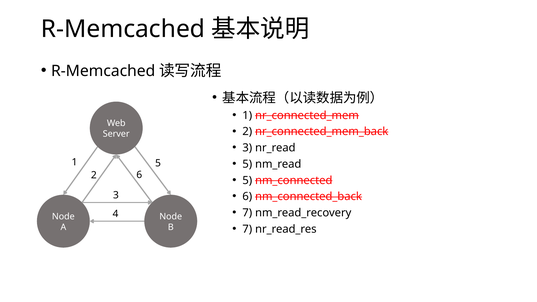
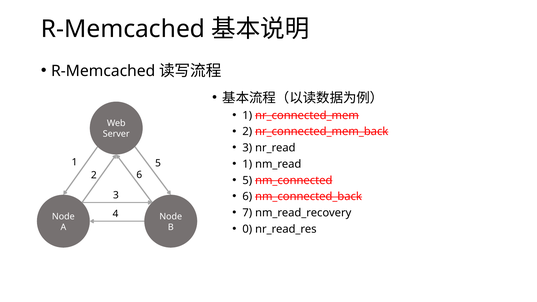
5: 5 -> 1 (247, 164)
7: 7 -> 0 (247, 229)
